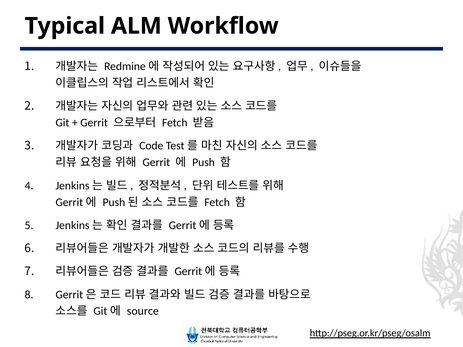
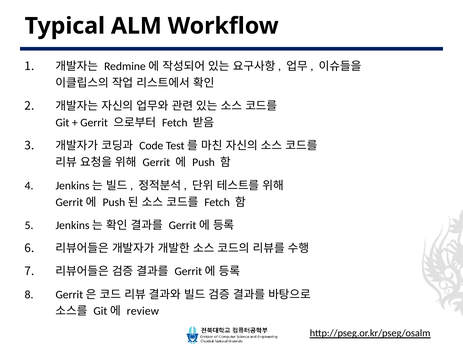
source: source -> review (143, 311)
